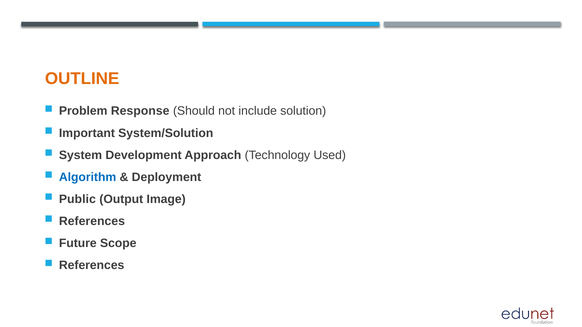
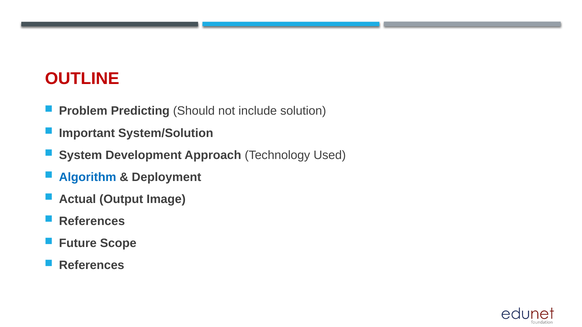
OUTLINE colour: orange -> red (82, 79)
Response: Response -> Predicting (140, 111)
Public: Public -> Actual (77, 199)
